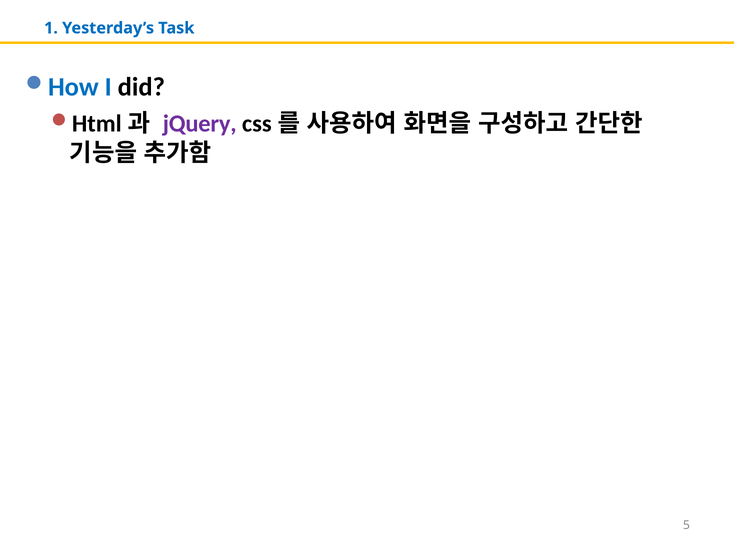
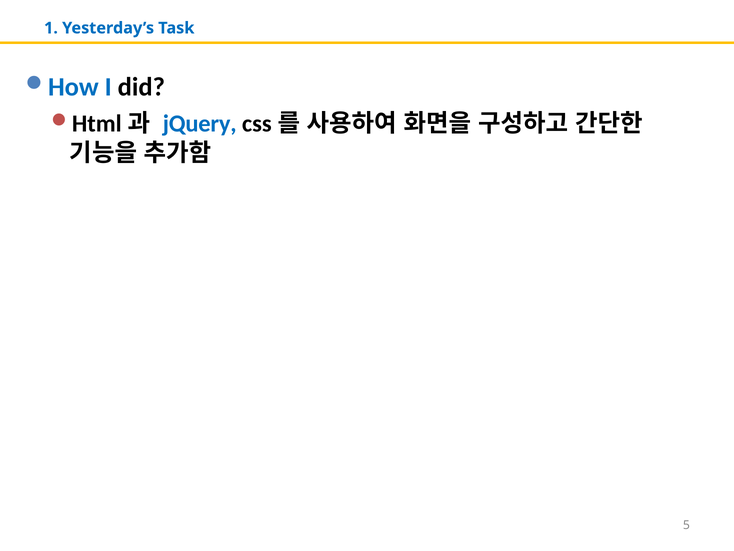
jQuery colour: purple -> blue (200, 124)
